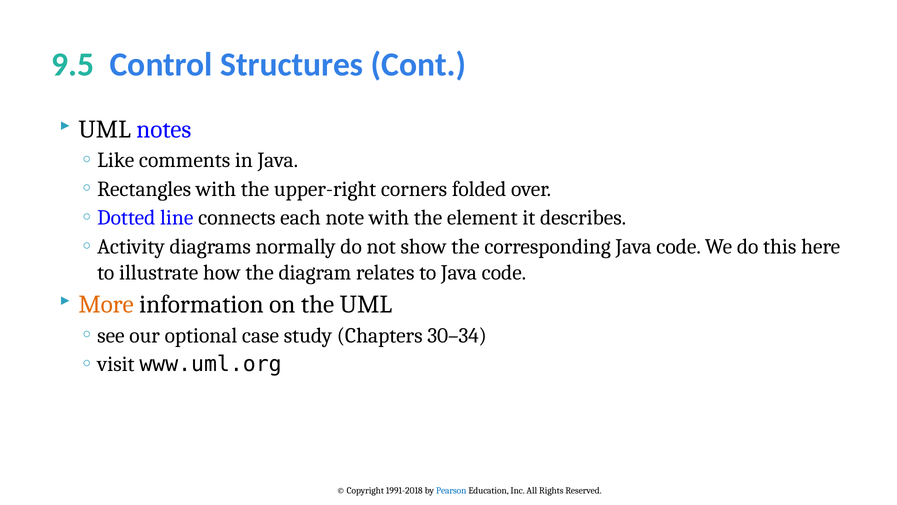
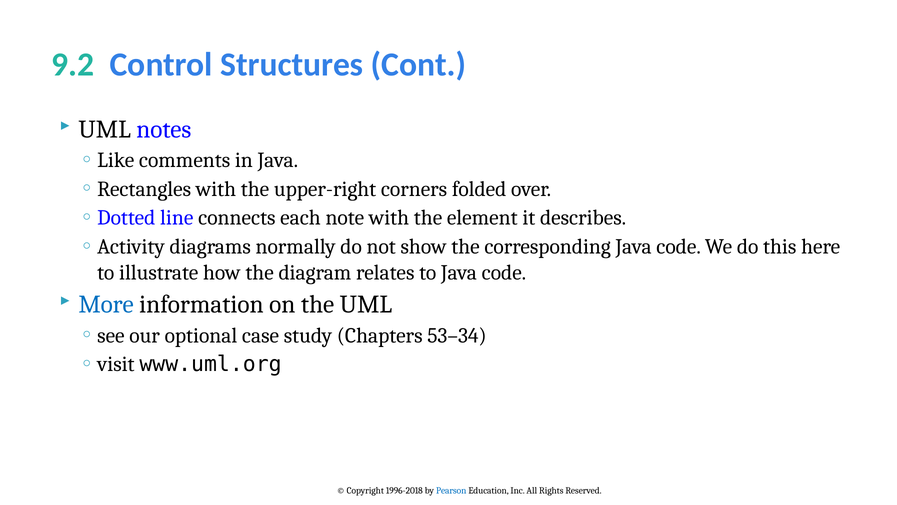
9.5: 9.5 -> 9.2 (73, 65)
More colour: orange -> blue (106, 304)
30–34: 30–34 -> 53–34 (457, 335)
1991-2018: 1991-2018 -> 1996-2018 (404, 490)
